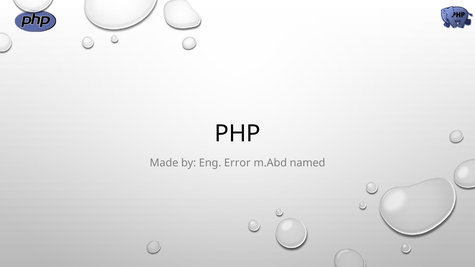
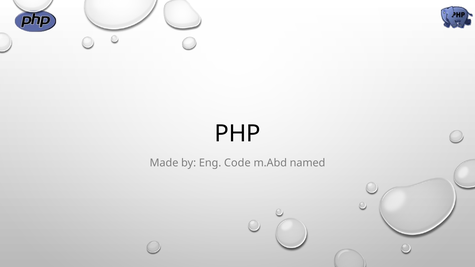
Error: Error -> Code (237, 163)
